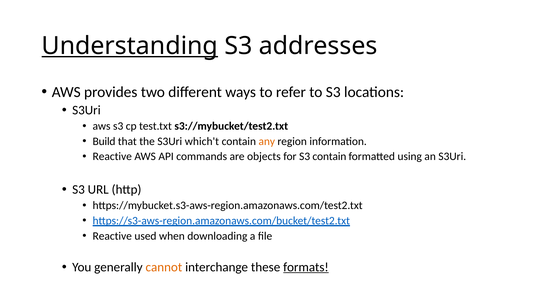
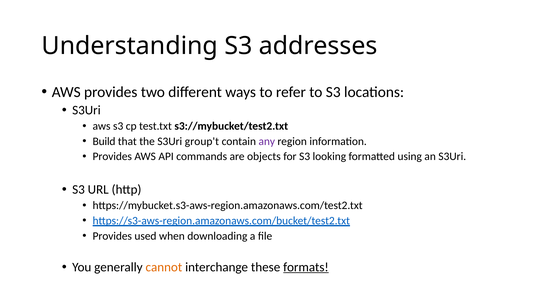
Understanding underline: present -> none (130, 46)
which't: which't -> group't (202, 141)
any colour: orange -> purple (267, 141)
Reactive: Reactive -> Provides (112, 156)
S3 contain: contain -> looking (329, 156)
Reactive: Reactive -> Provides (112, 236)
